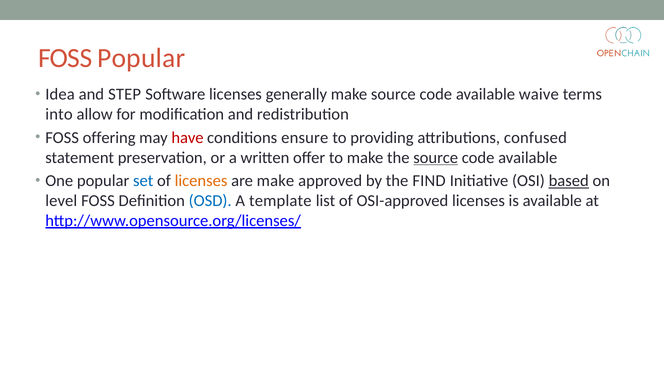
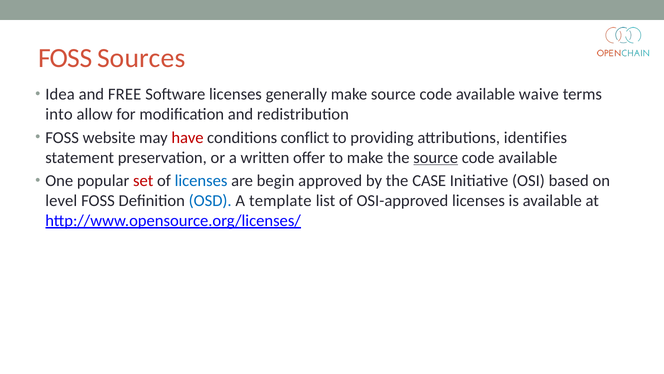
FOSS Popular: Popular -> Sources (141, 58)
STEP: STEP -> FREE (125, 94)
offering: offering -> website (109, 137)
ensure: ensure -> conflict (305, 137)
confused: confused -> identifies (535, 137)
set colour: blue -> red (143, 181)
licenses colour: orange -> blue (201, 181)
are make: make -> begin (276, 181)
FIND: FIND -> CASE (429, 181)
based underline: present -> none (569, 181)
